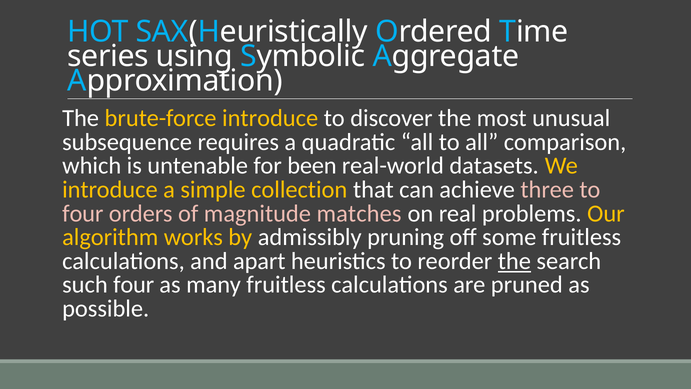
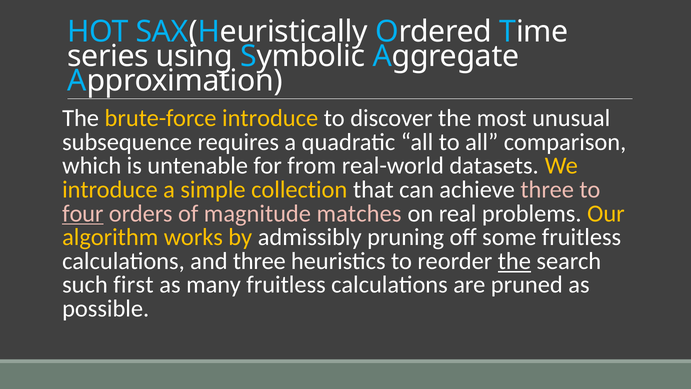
been: been -> from (312, 166)
four underline: none -> present (83, 213)
and apart: apart -> three (259, 261)
such four: four -> first (133, 285)
